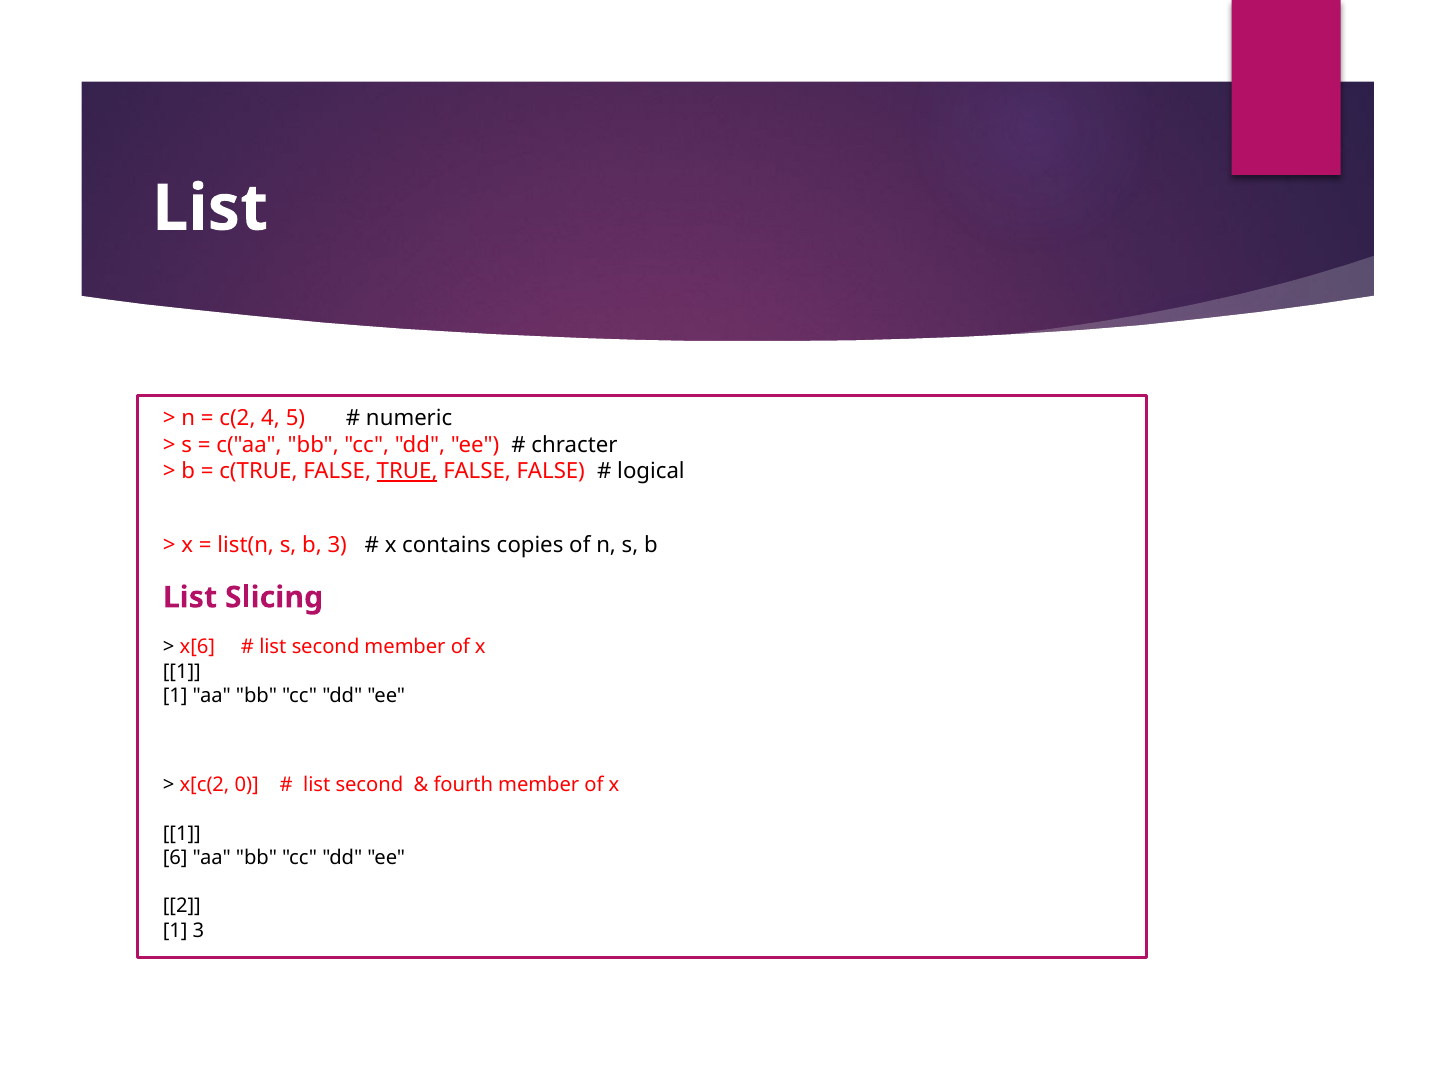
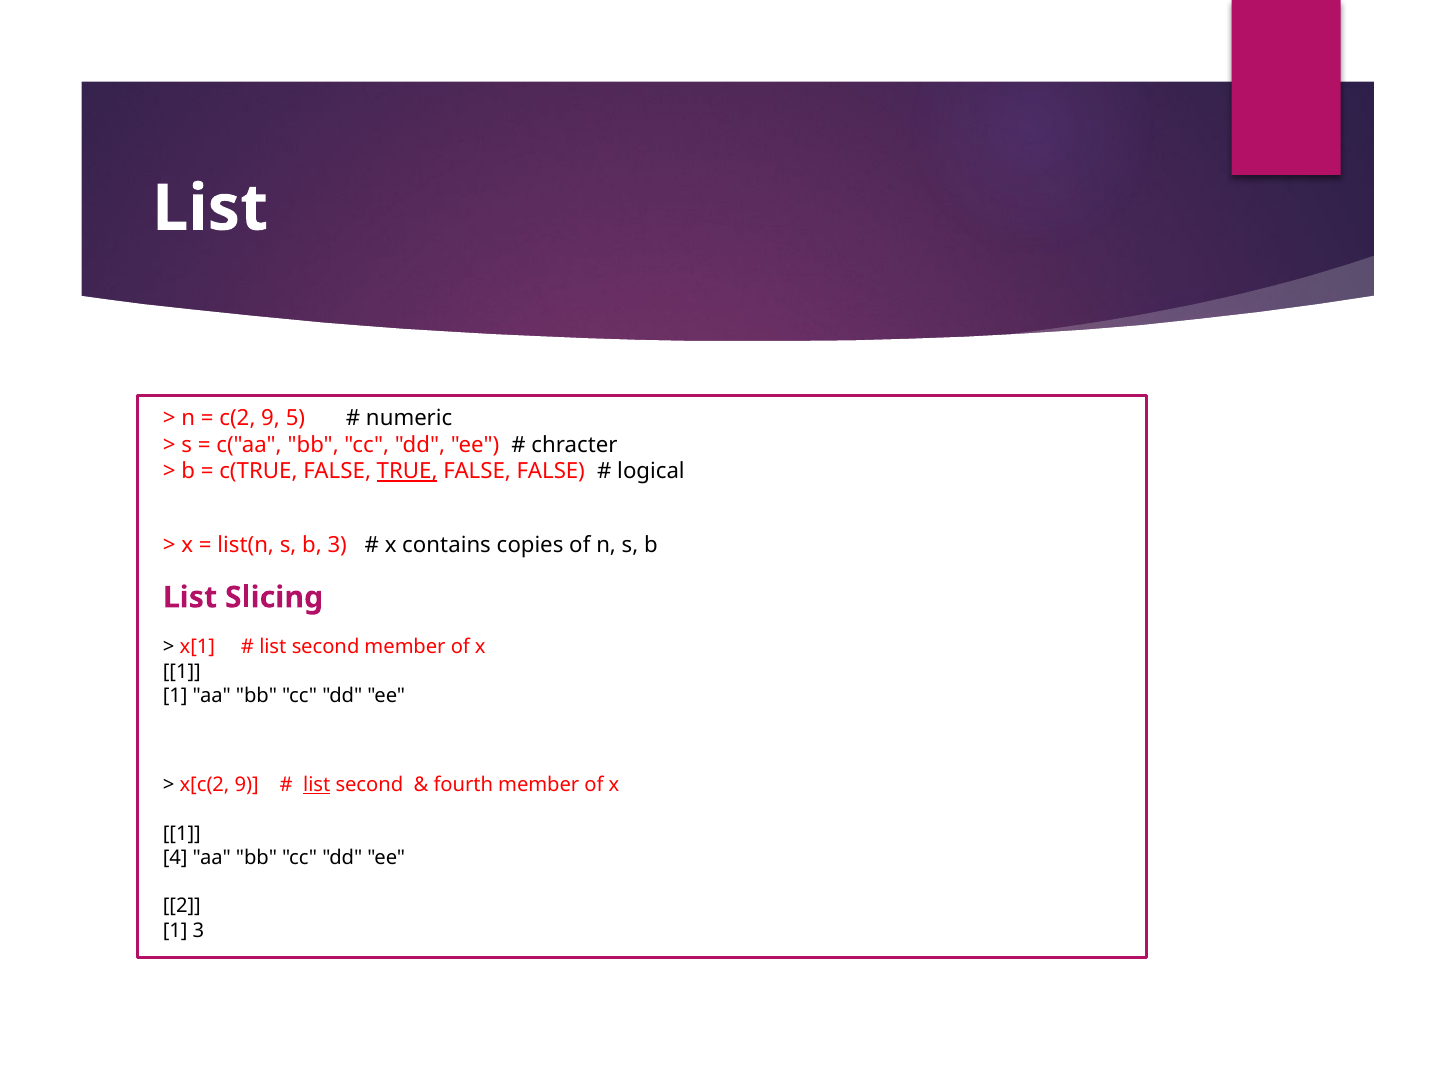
c(2 4: 4 -> 9 (271, 418)
x[6: x[6 -> x[1 (197, 647)
x[c(2 0: 0 -> 9 (247, 784)
list underline: none -> present (317, 784)
6: 6 -> 4 (175, 857)
